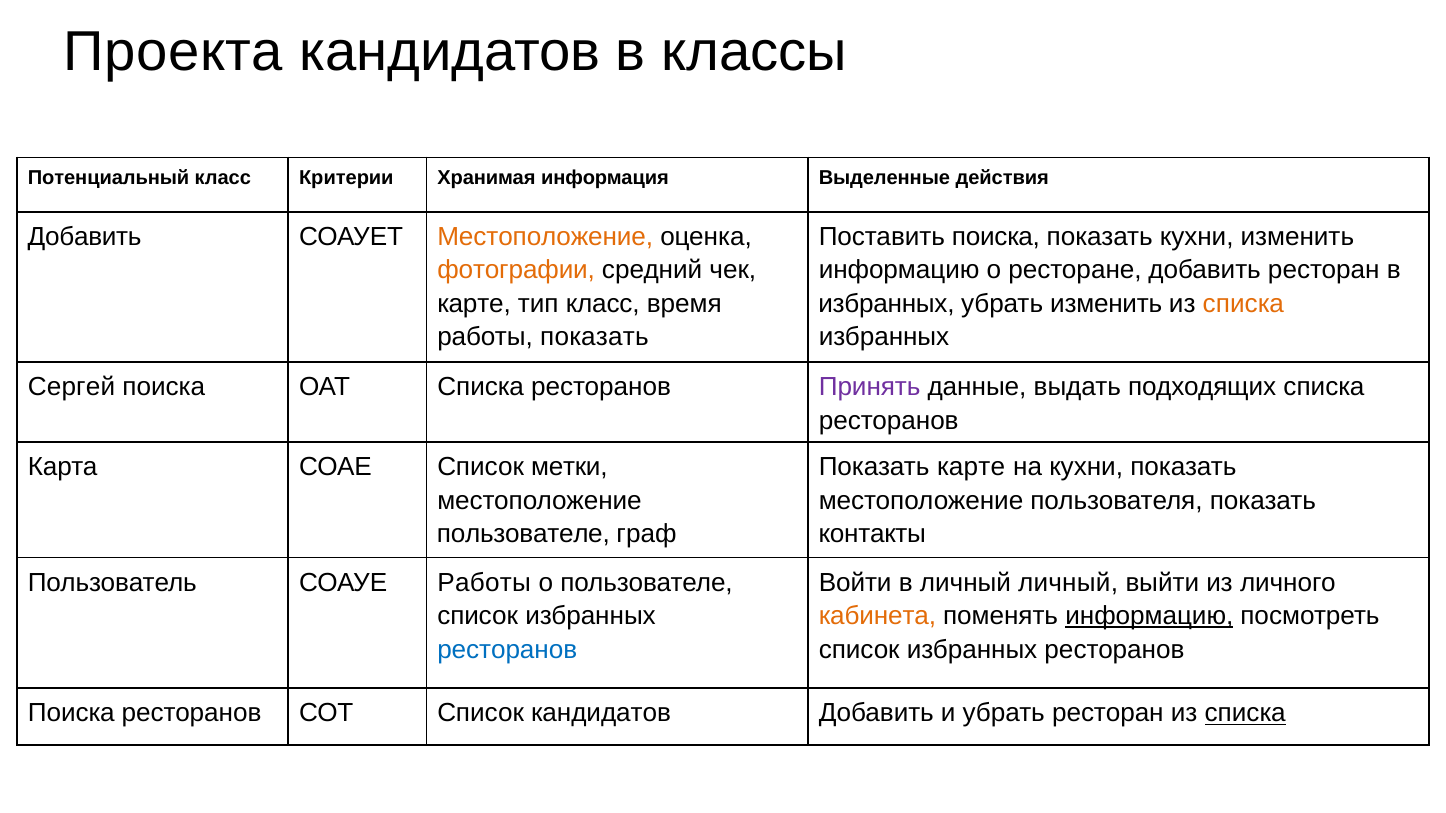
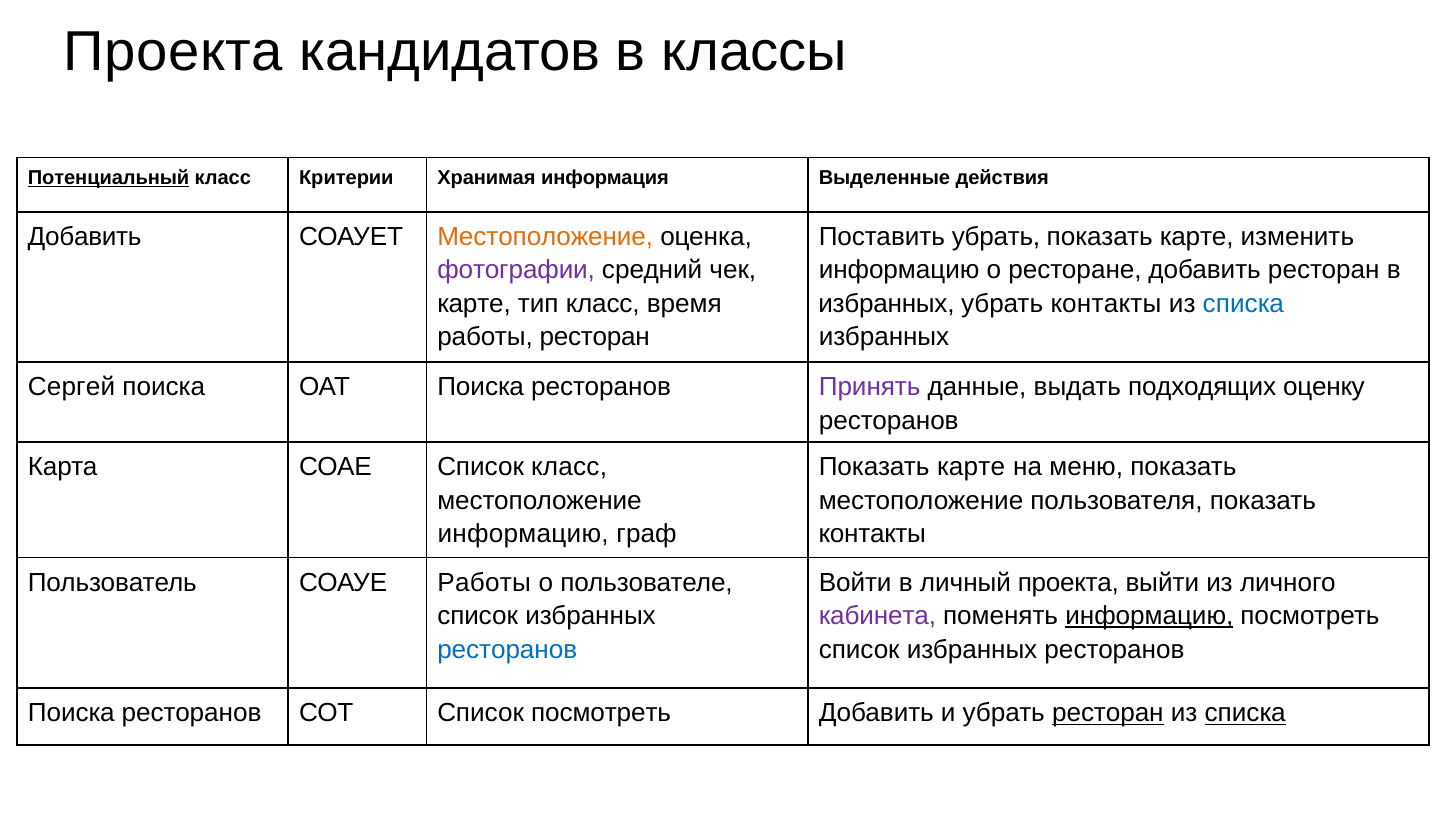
Потенциальный underline: none -> present (109, 178)
Поставить поиска: поиска -> убрать (996, 237)
кухни: кухни -> карте (1197, 237)
фотографии colour: orange -> purple (516, 271)
убрать изменить: изменить -> контакты (1106, 304)
списка colour: orange -> blue (1243, 304)
работы показать: показать -> ресторан (595, 337)
ОАТ Списка: Списка -> Поиска (481, 387)
подходящих списка: списка -> оценку (1324, 387)
Список метки: метки -> класс (569, 468)
на кухни: кухни -> меню (1086, 468)
пользователе: пользователе -> информацию (523, 535)
личный личный: личный -> проекта (1068, 583)
кабинета colour: orange -> purple (877, 616)
Список кандидатов: кандидатов -> посмотреть (601, 714)
ресторан underline: none -> present (1108, 714)
